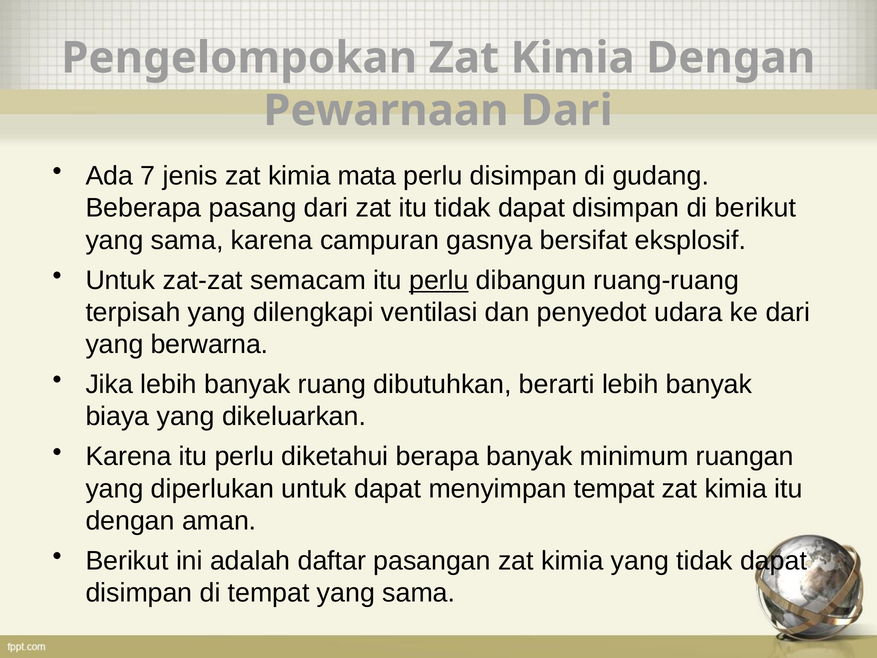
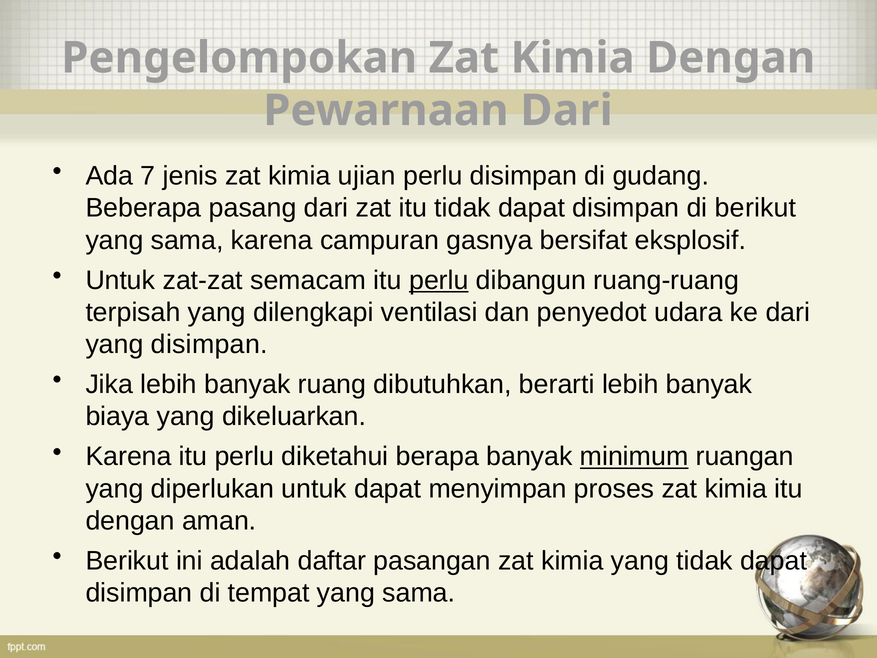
mata: mata -> ujian (367, 176)
yang berwarna: berwarna -> disimpan (209, 344)
minimum underline: none -> present (634, 456)
menyimpan tempat: tempat -> proses (614, 489)
